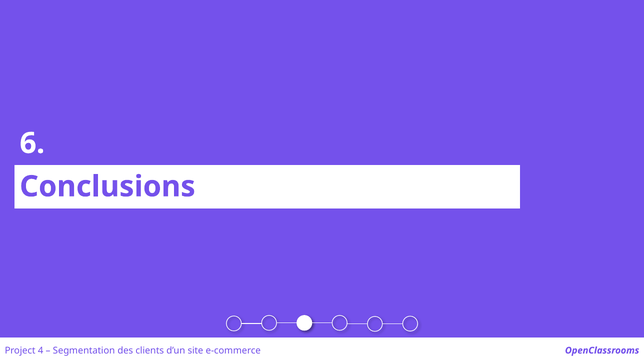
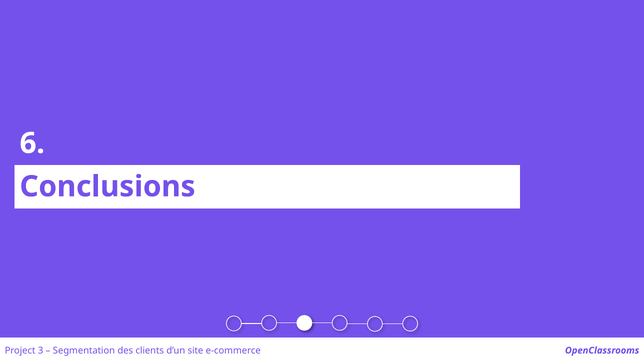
4: 4 -> 3 (41, 351)
